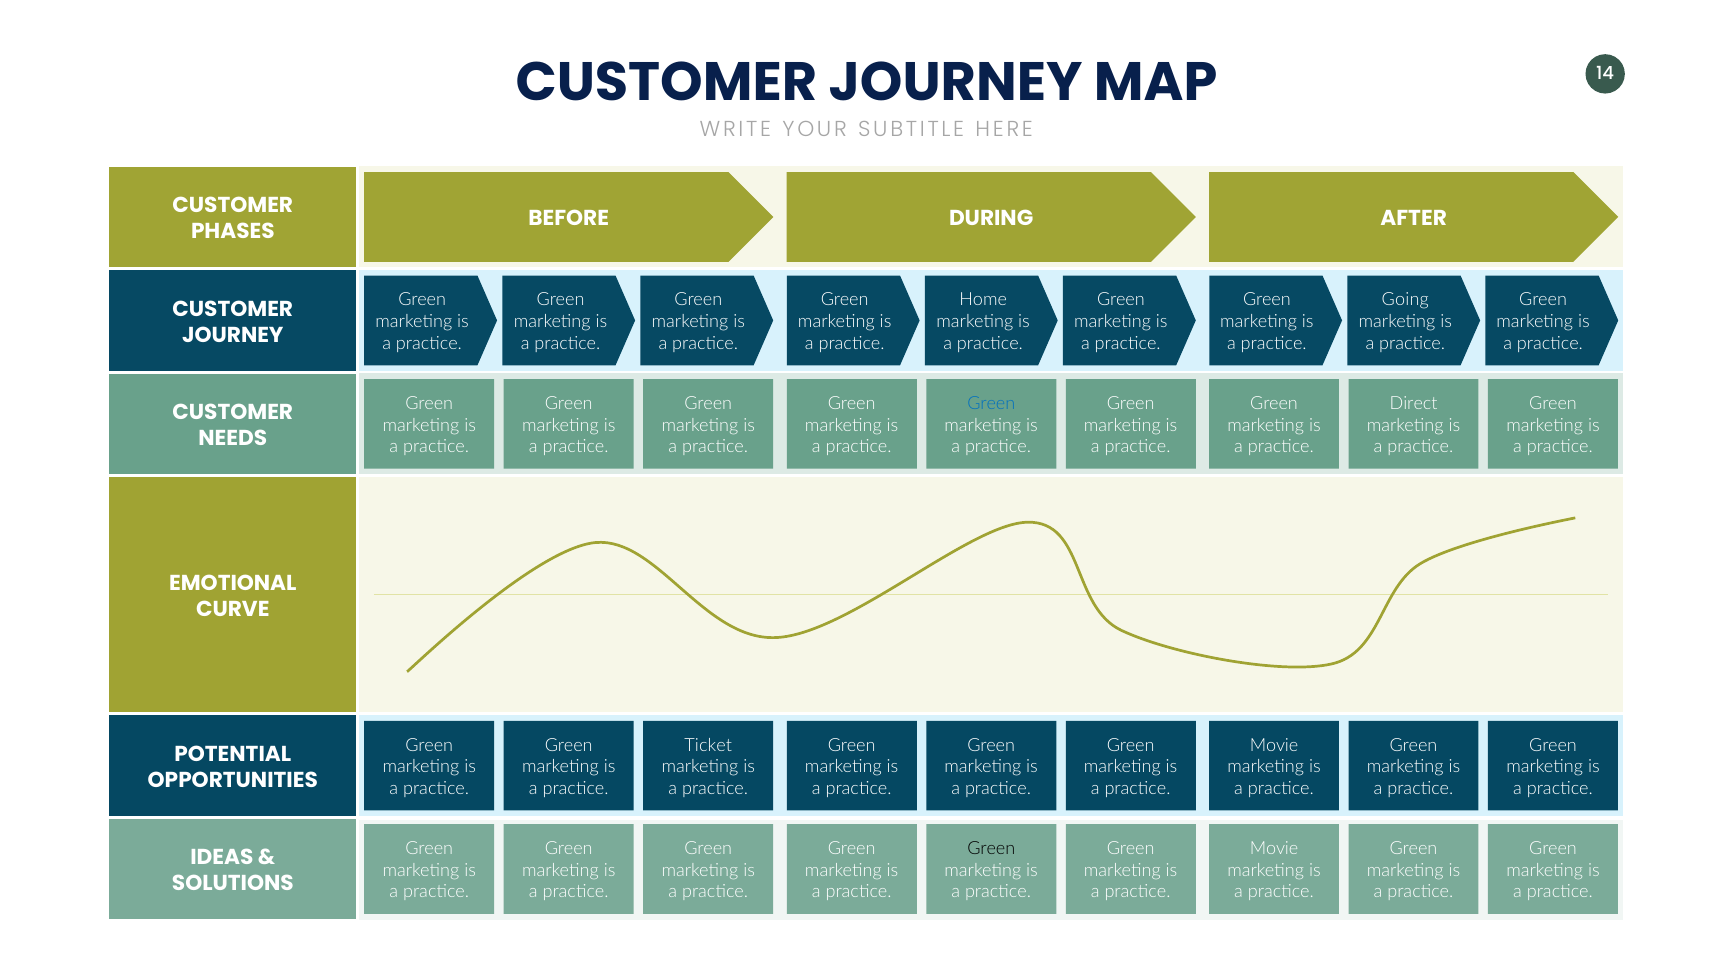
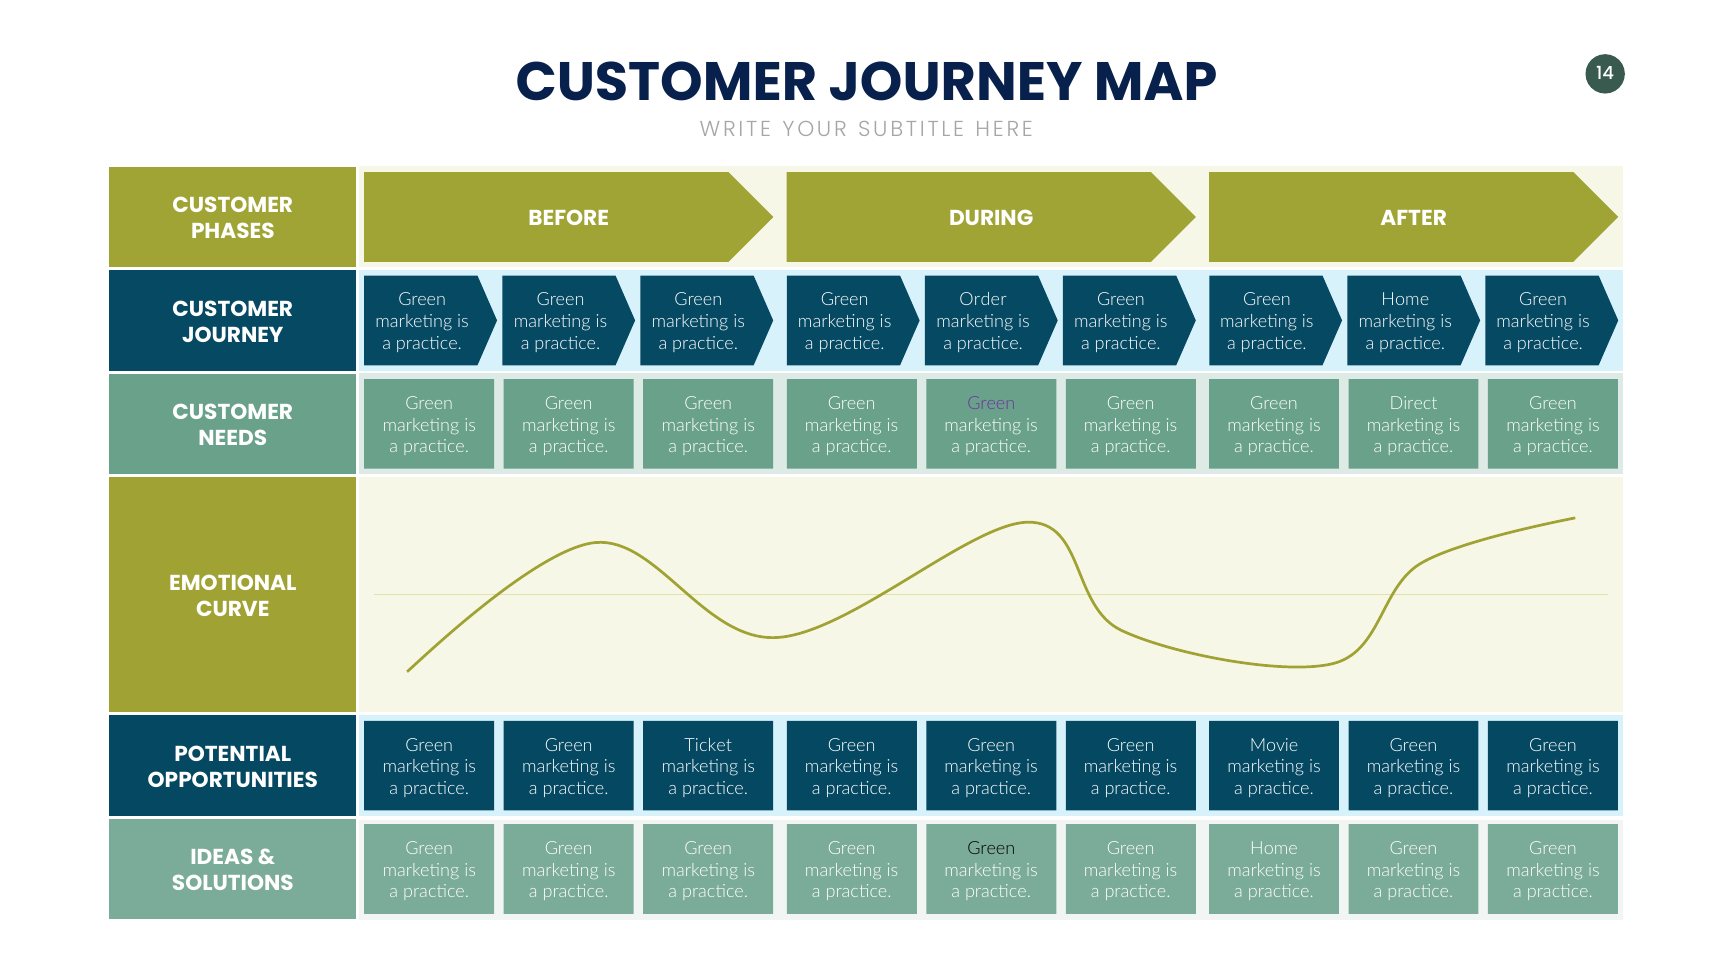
Home: Home -> Order (983, 300)
Going: Going -> Home (1405, 300)
Green colour: blue -> purple (991, 403)
Movie: Movie -> Home (1274, 849)
